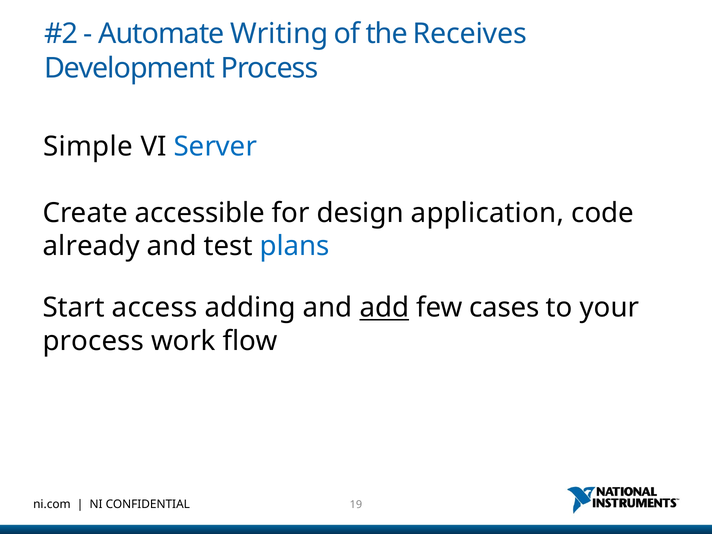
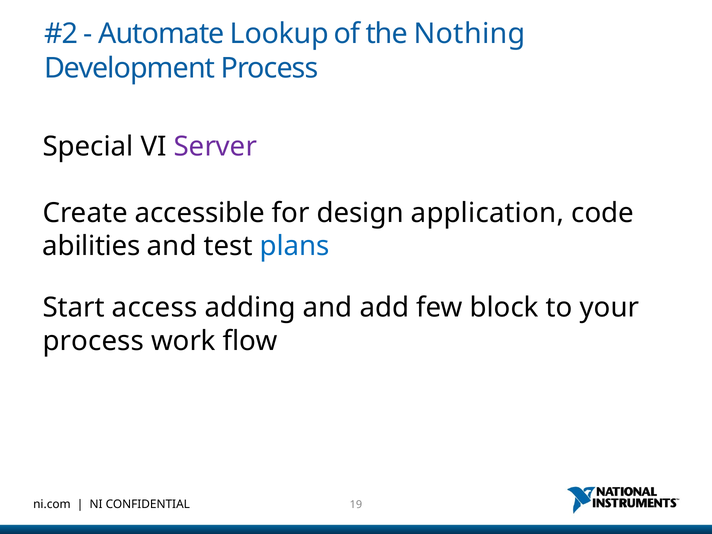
Writing: Writing -> Lookup (279, 34)
Receives: Receives -> Nothing (470, 34)
Simple: Simple -> Special (88, 147)
Server colour: blue -> purple (215, 147)
already: already -> abilities (91, 246)
add underline: present -> none (384, 308)
cases: cases -> block (504, 308)
